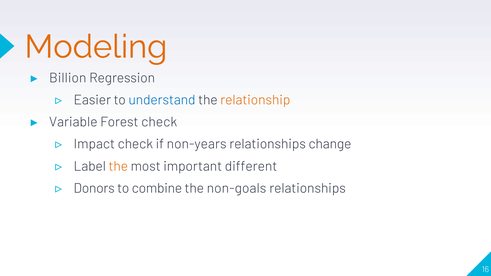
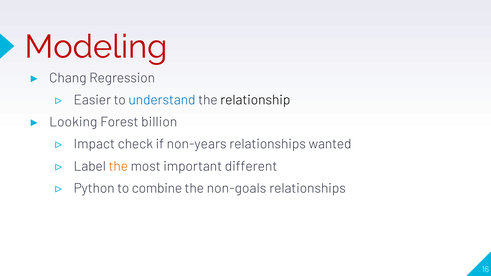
Modeling colour: orange -> red (96, 47)
Billion: Billion -> Chang (68, 78)
relationship colour: orange -> black (255, 100)
Variable: Variable -> Looking (73, 122)
Forest check: check -> billion (159, 122)
change: change -> wanted (330, 144)
Donors: Donors -> Python (94, 188)
